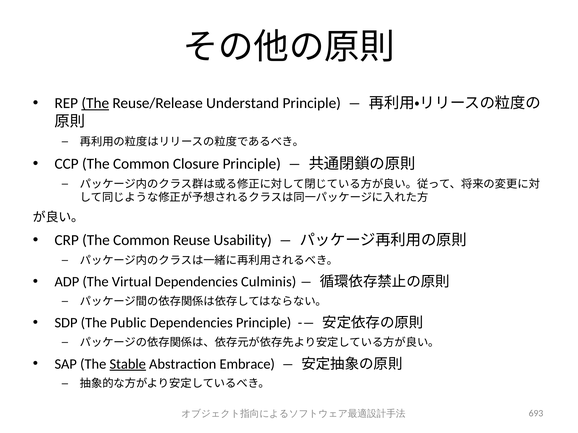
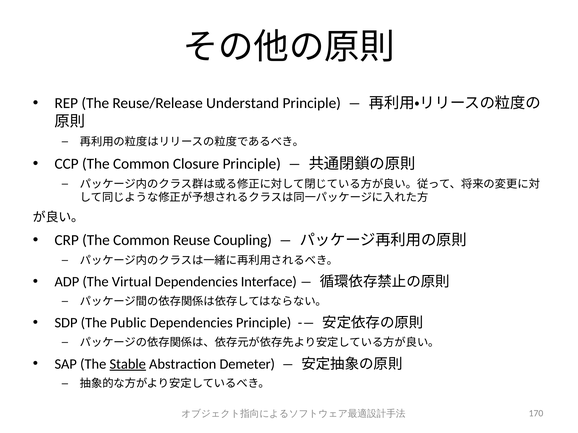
The underline: present -> none (95, 103)
Usability: Usability -> Coupling (243, 241)
Culminis: Culminis -> Interface (269, 282)
Embrace: Embrace -> Demeter (247, 364)
693: 693 -> 170 (536, 414)
